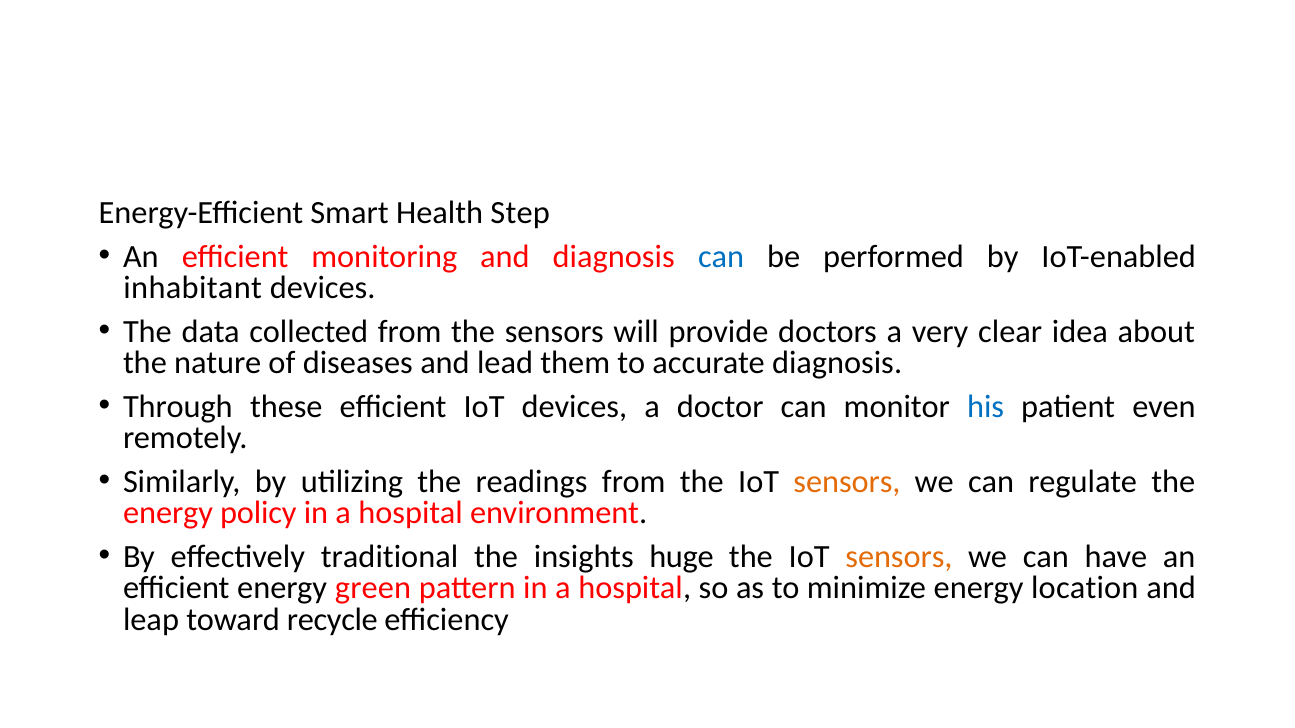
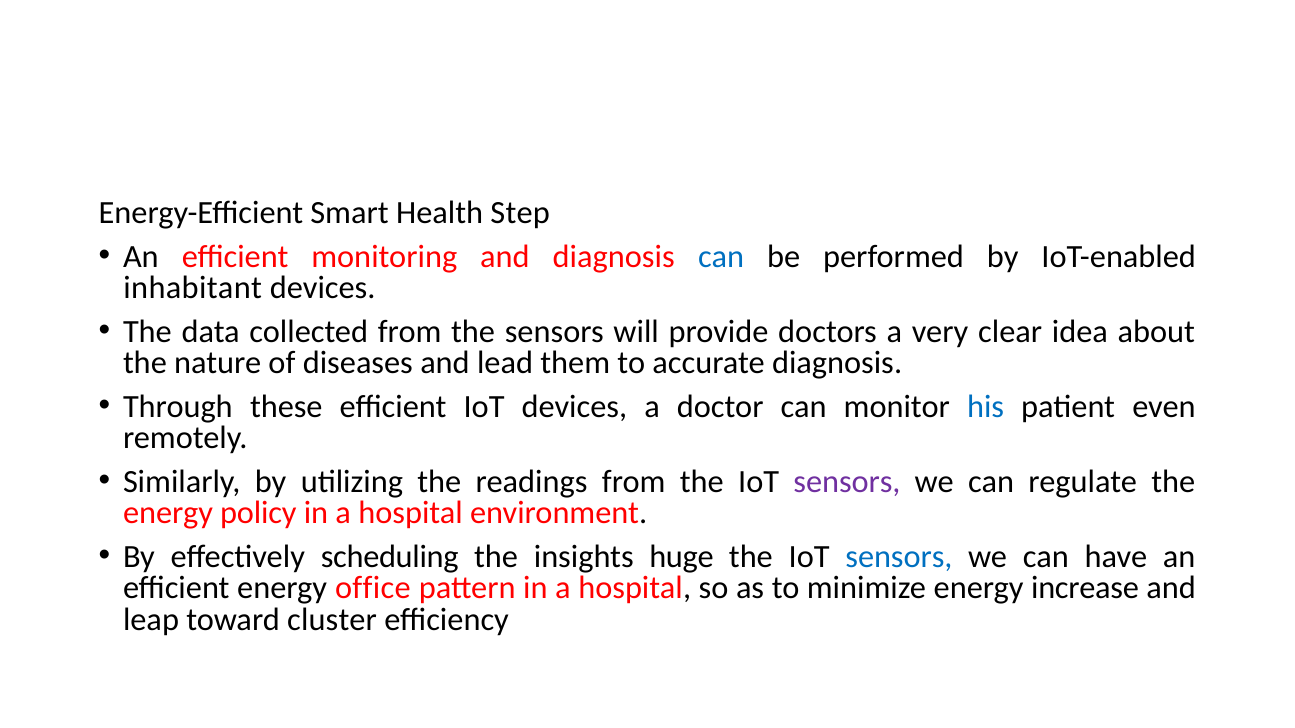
sensors colour: orange -> purple (847, 482)
traditional: traditional -> scheduling (390, 557)
sensors colour: orange -> blue (899, 557)
green: green -> office (373, 589)
location: location -> increase (1085, 589)
recycle: recycle -> cluster (332, 620)
